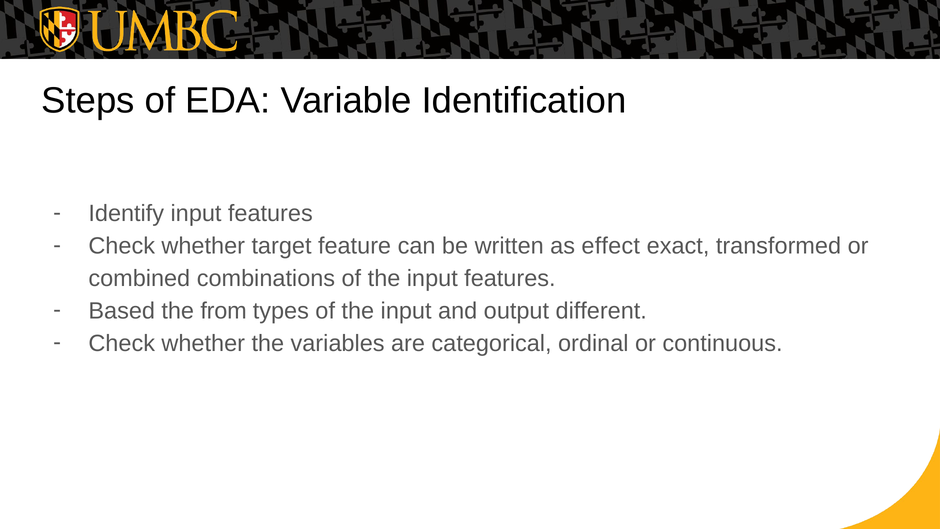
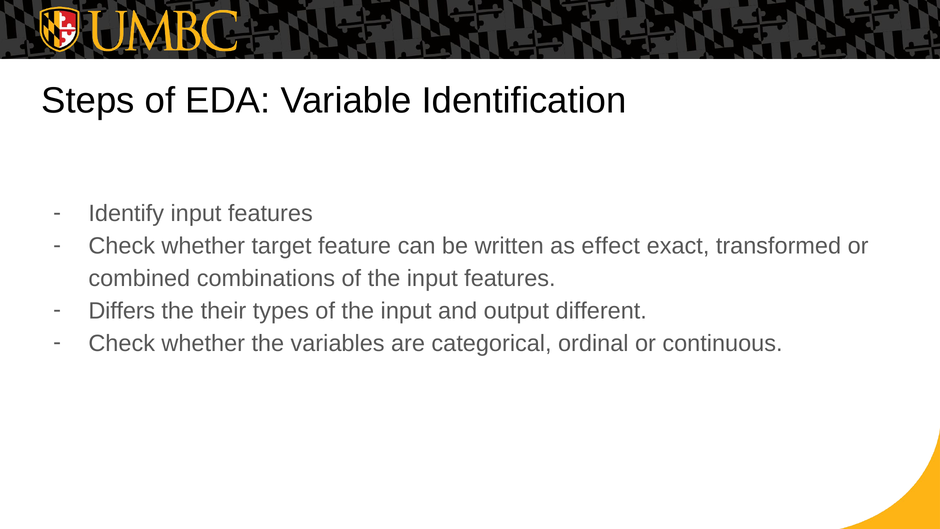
Based: Based -> Differs (122, 311)
from: from -> their (223, 311)
